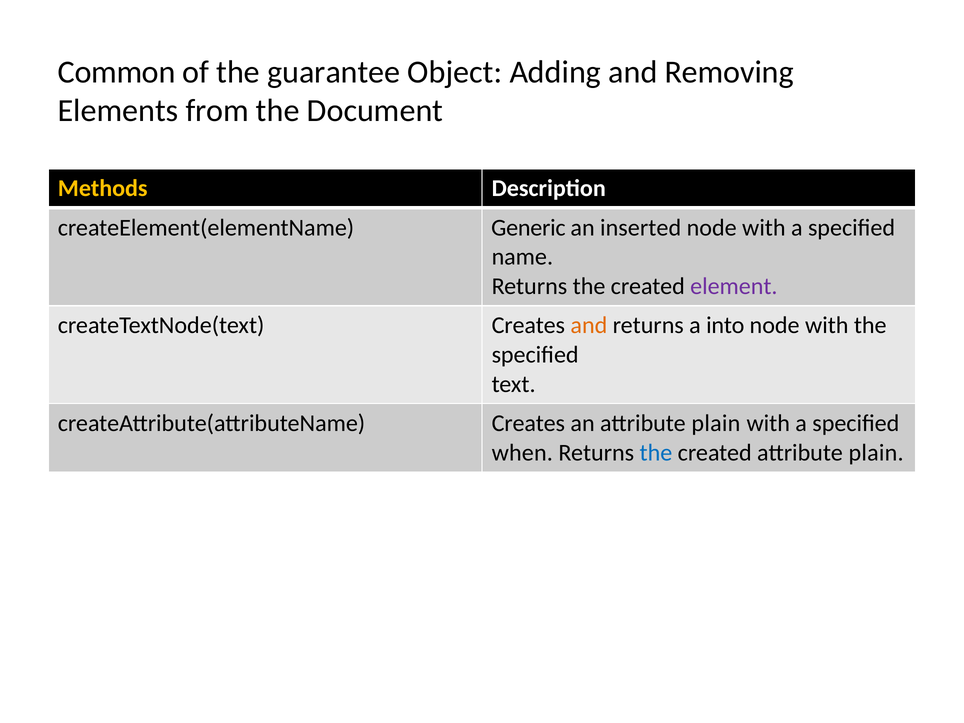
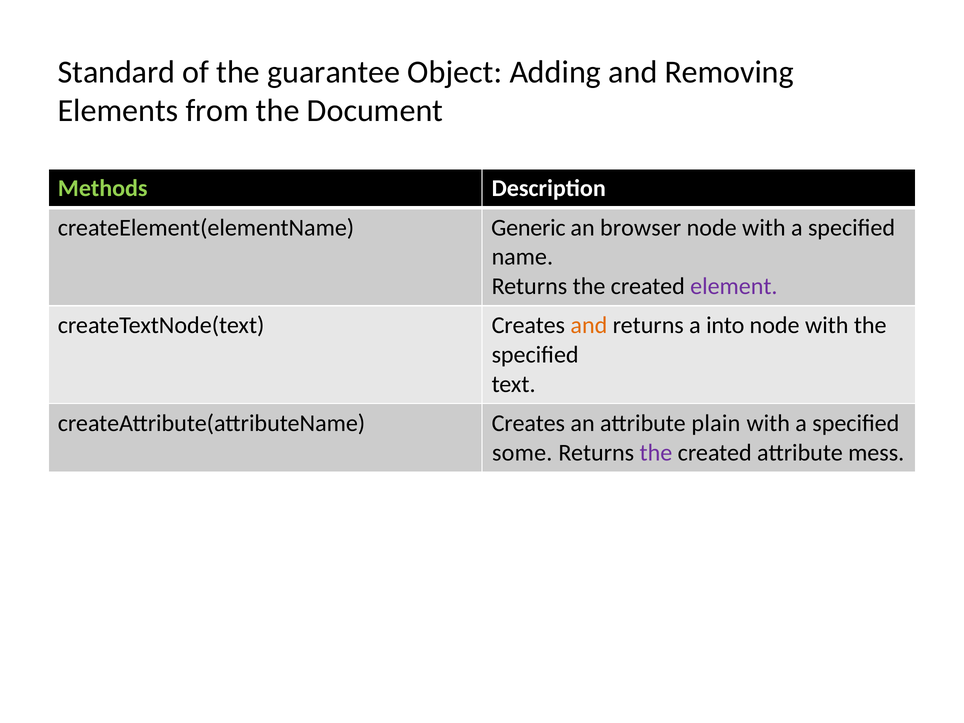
Common: Common -> Standard (117, 72)
Methods colour: yellow -> light green (103, 189)
inserted: inserted -> browser (641, 228)
when: when -> some (522, 453)
the colour: blue -> purple (656, 453)
created attribute plain: plain -> mess (876, 453)
